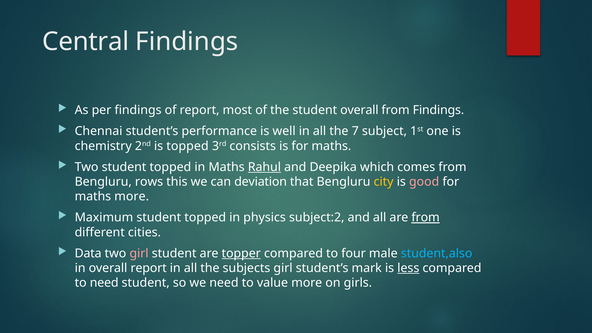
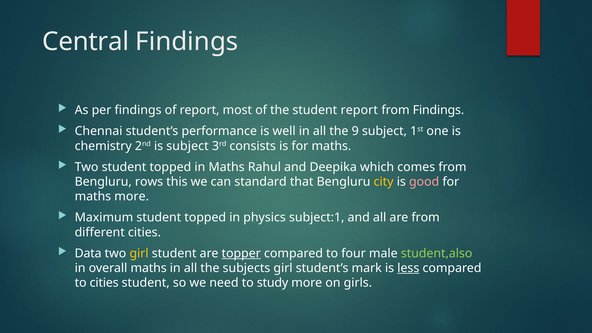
student overall: overall -> report (359, 110)
7: 7 -> 9 (355, 131)
is topped: topped -> subject (187, 146)
Rahul underline: present -> none (264, 167)
deviation: deviation -> standard (261, 182)
subject:2: subject:2 -> subject:1 (317, 218)
from underline: present -> none (426, 218)
girl colour: pink -> yellow (139, 253)
student,also colour: light blue -> light green (437, 253)
overall report: report -> maths (149, 268)
to need: need -> cities (104, 283)
value: value -> study (273, 283)
